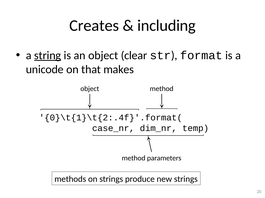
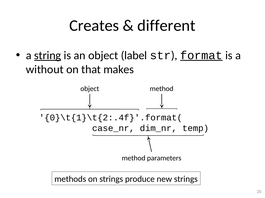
including: including -> different (166, 26)
clear: clear -> label (134, 56)
format underline: none -> present (201, 56)
unicode: unicode -> without (45, 70)
